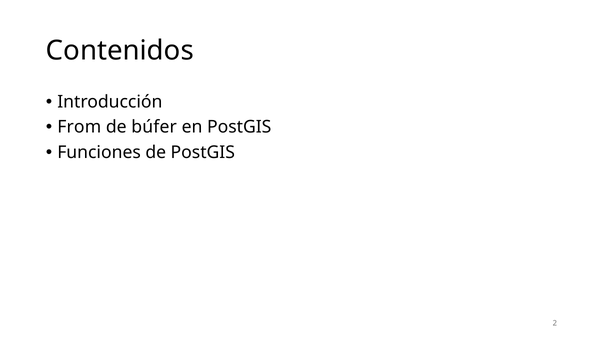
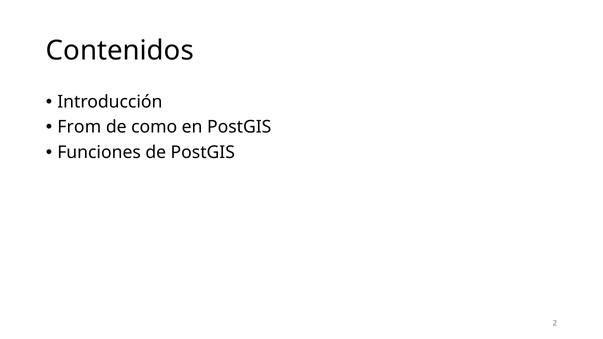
búfer: búfer -> como (154, 127)
